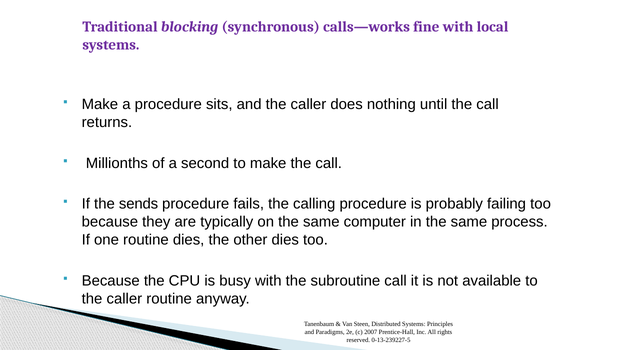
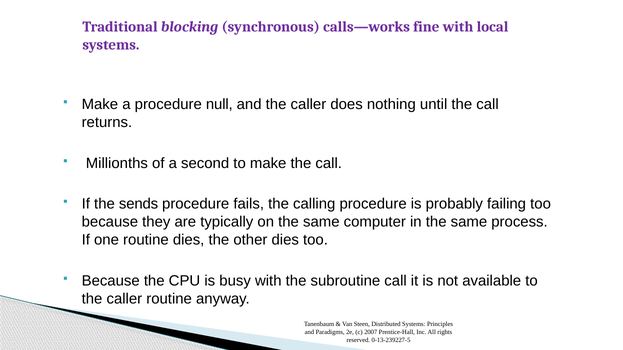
sits: sits -> null (219, 104)
